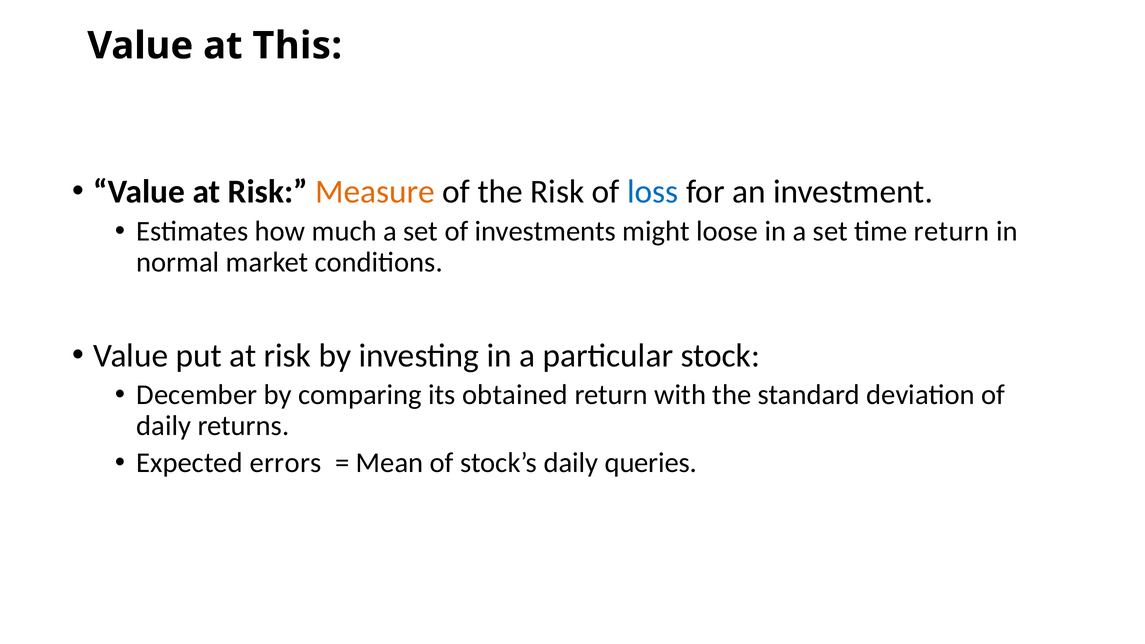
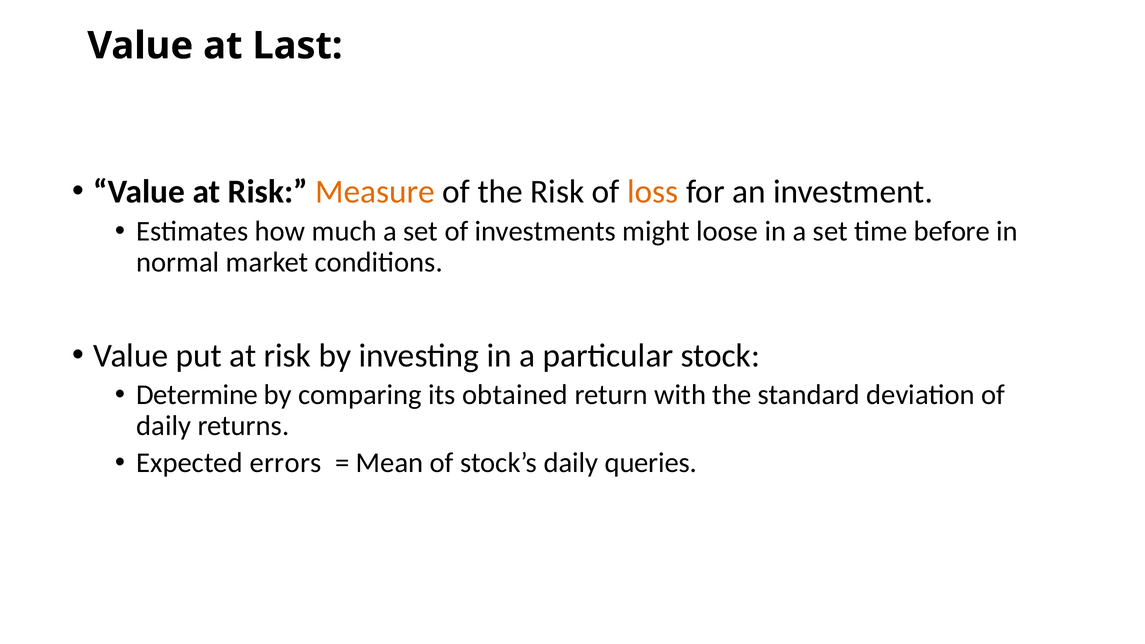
This: This -> Last (298, 46)
loss colour: blue -> orange (653, 192)
time return: return -> before (952, 231)
December: December -> Determine (197, 395)
